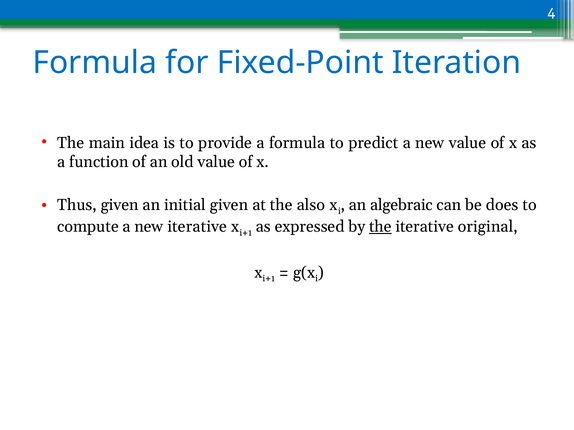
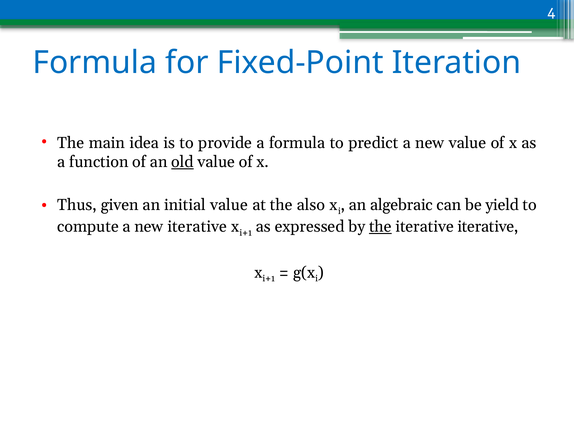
old underline: none -> present (182, 162)
initial given: given -> value (229, 205)
does: does -> yield (502, 205)
iterative original: original -> iterative (488, 227)
